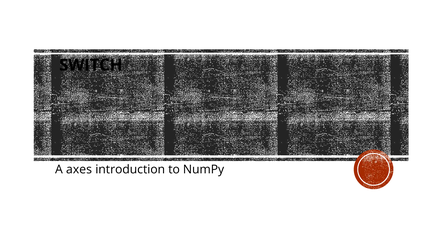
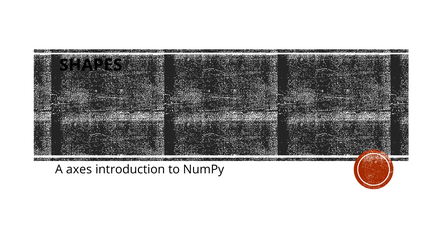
SWITCH: SWITCH -> SHAPES (91, 65)
